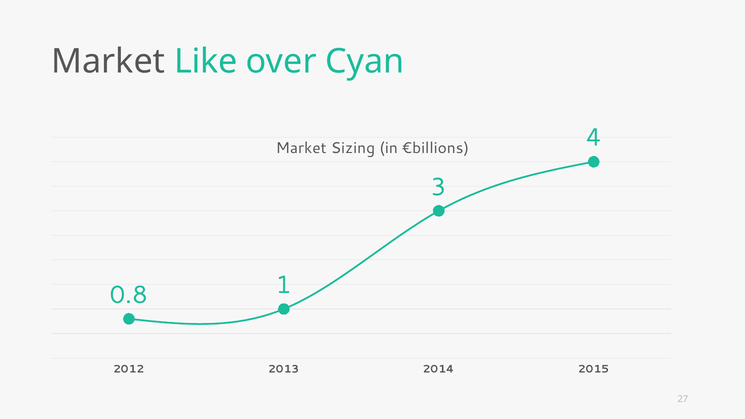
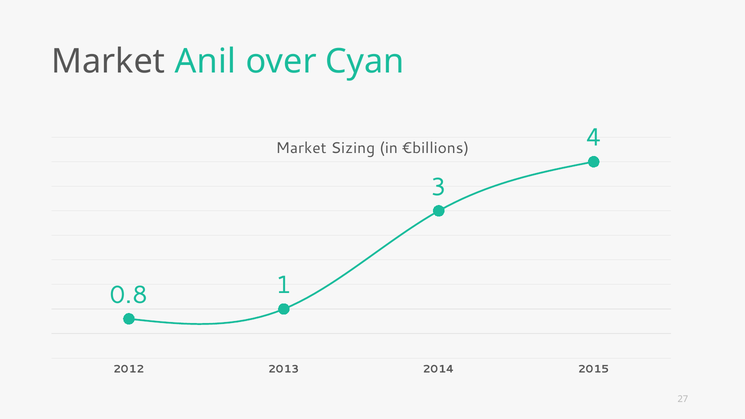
Like: Like -> Anil (205, 61)
